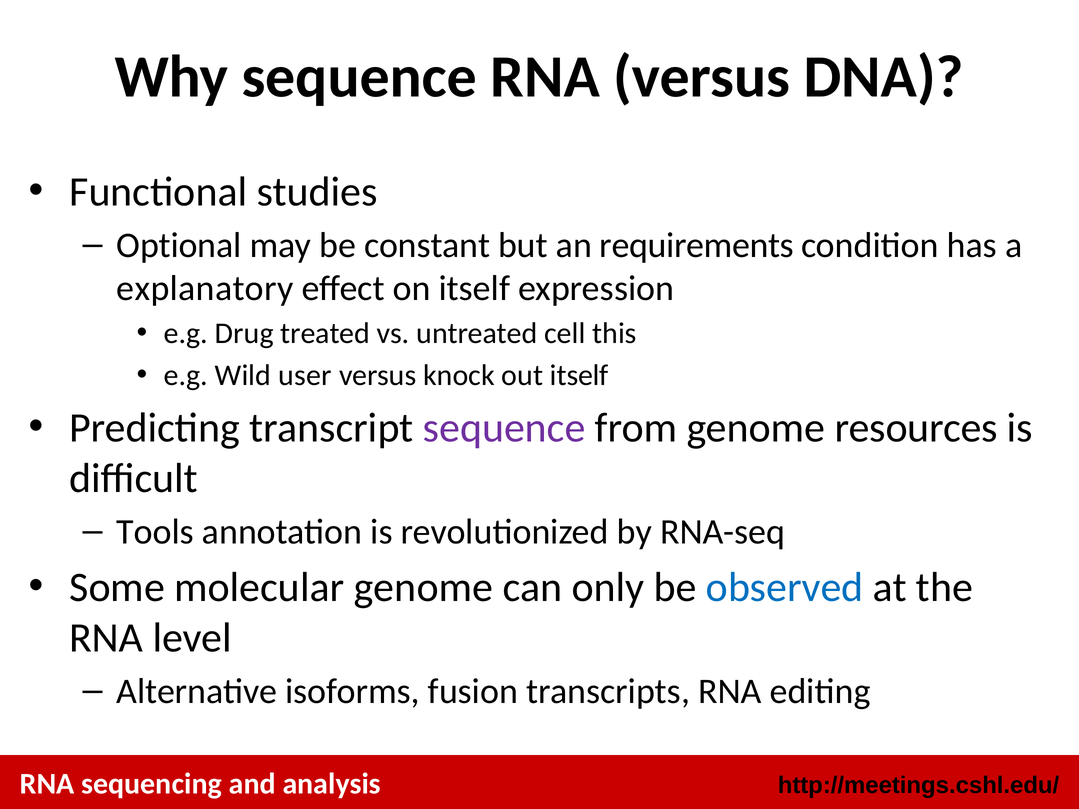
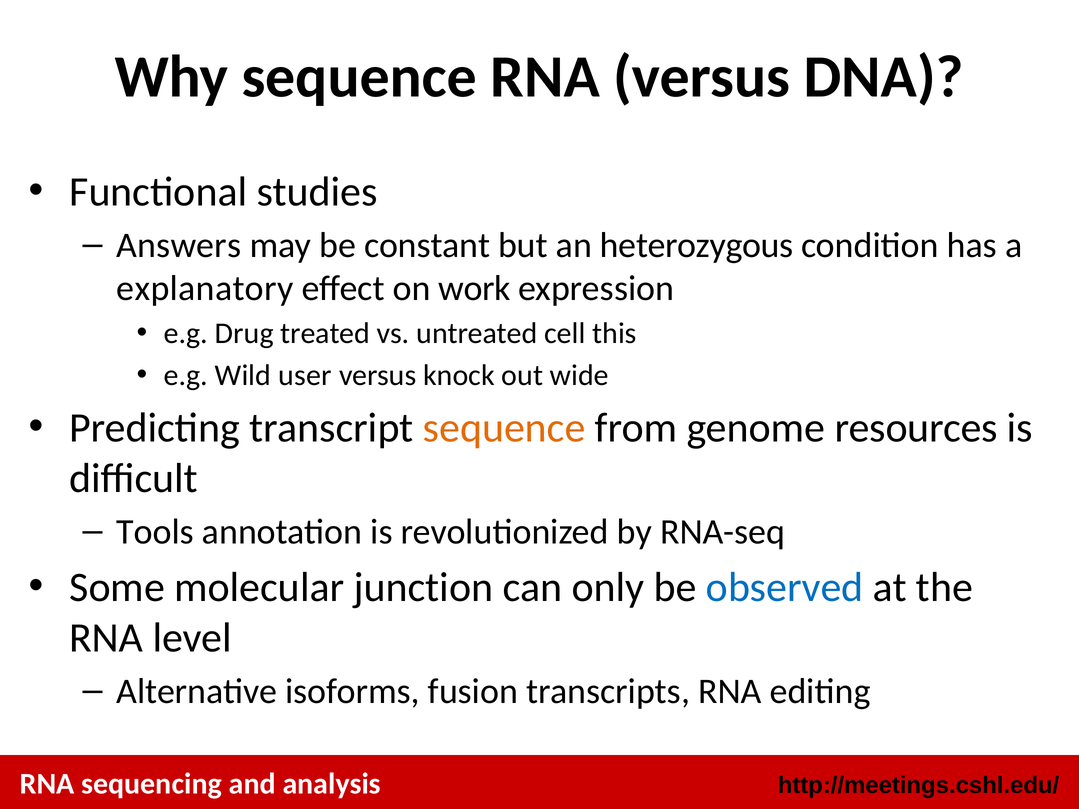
Optional: Optional -> Answers (179, 245)
requirements: requirements -> heterozygous (697, 245)
on itself: itself -> work (475, 289)
out itself: itself -> wide (579, 376)
sequence colour: purple -> orange (504, 428)
molecular genome: genome -> junction (423, 588)
